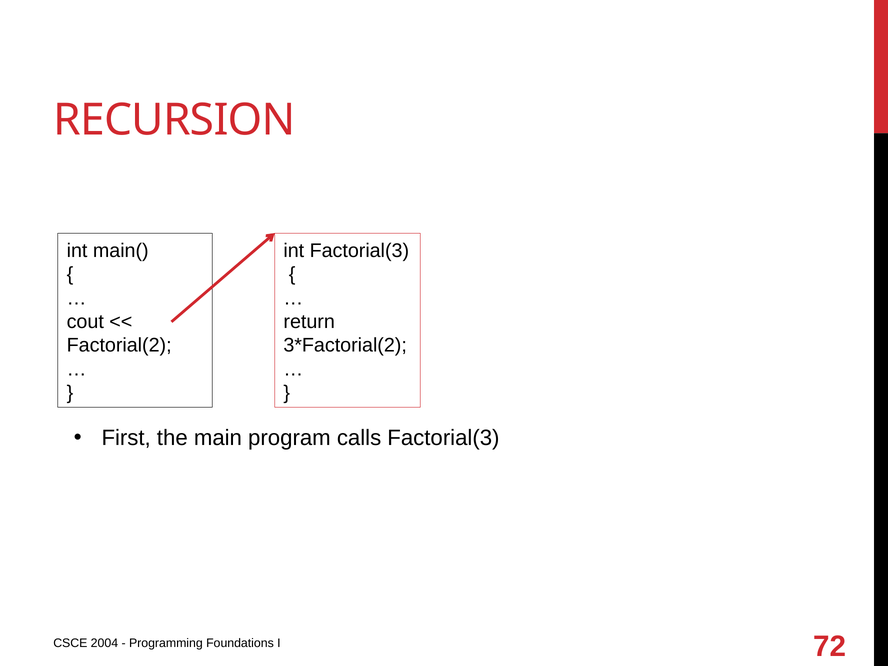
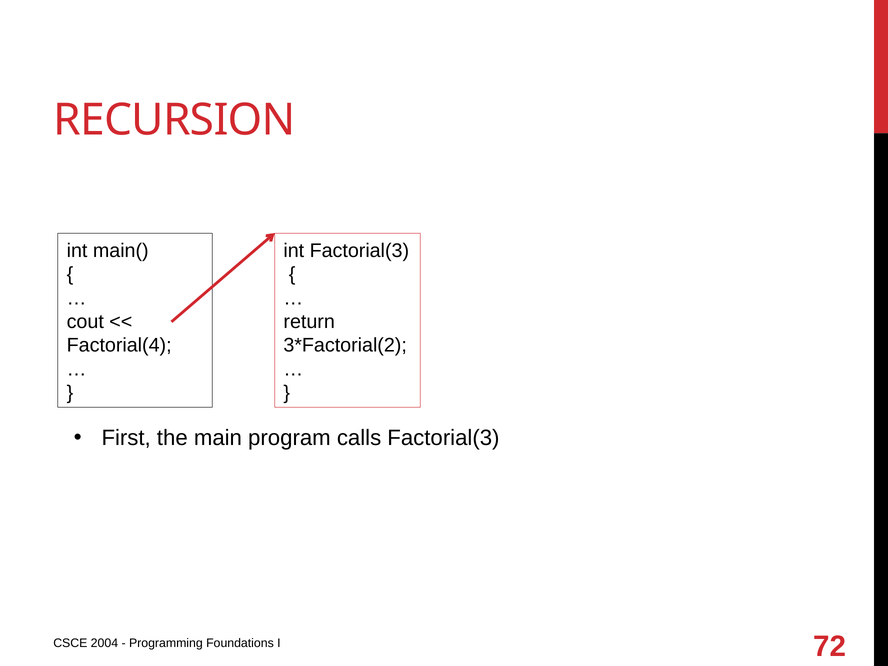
Factorial(2: Factorial(2 -> Factorial(4 (119, 345)
